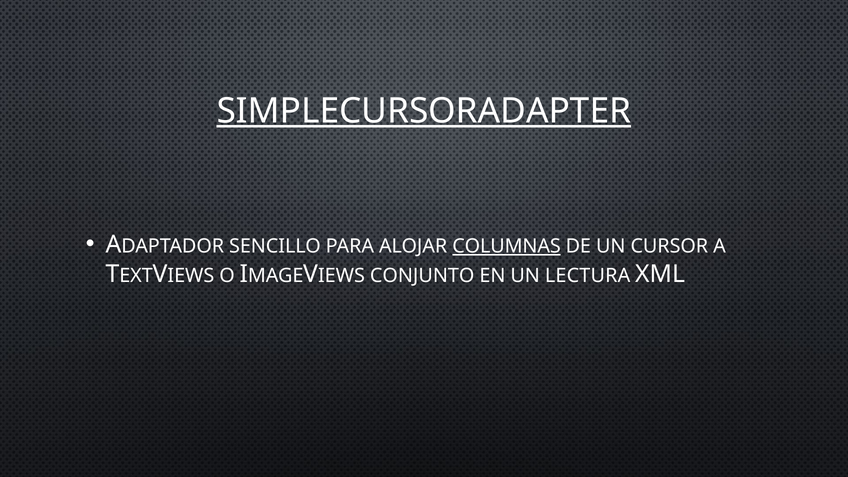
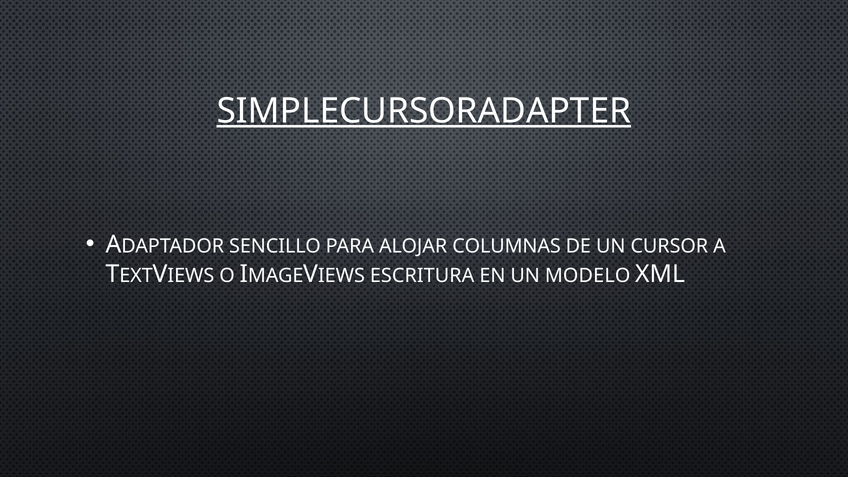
COLUMNAS underline: present -> none (507, 246)
CONJUNTO: CONJUNTO -> ESCRITURA (422, 276)
LECTURA: LECTURA -> MODELO (588, 276)
